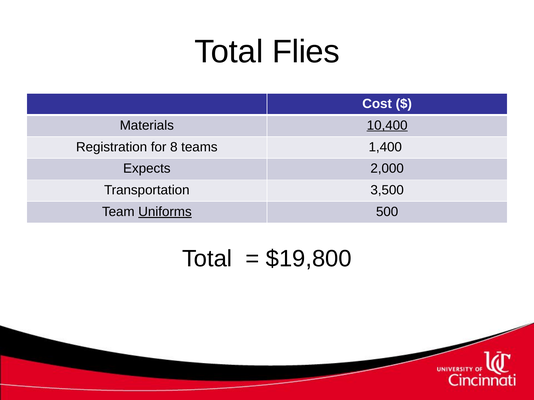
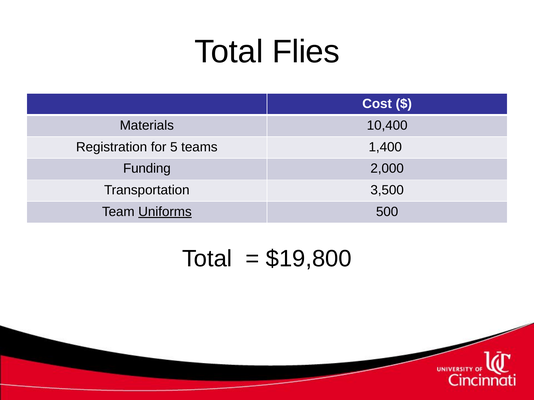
10,400 underline: present -> none (387, 125)
8: 8 -> 5 (174, 147)
Expects: Expects -> Funding (147, 169)
